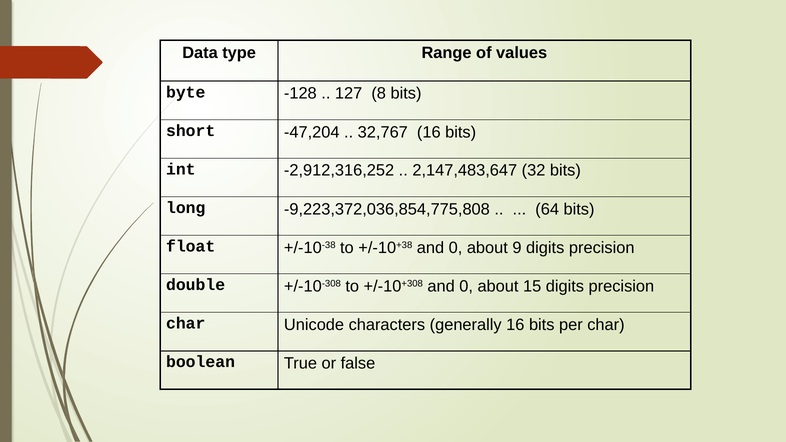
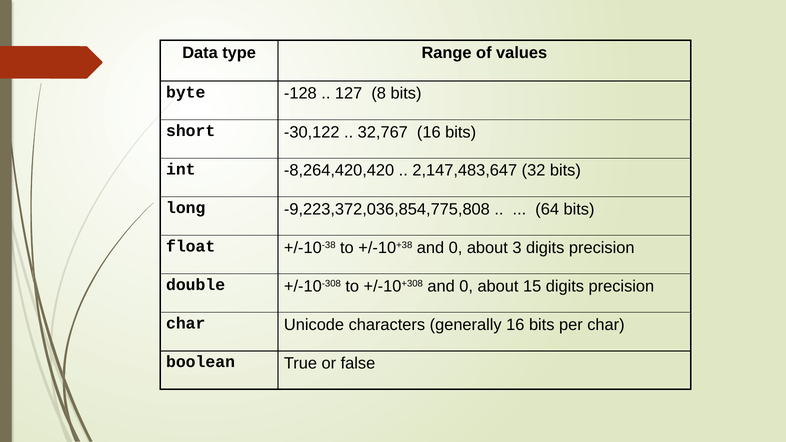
-47,204: -47,204 -> -30,122 (312, 132)
-2,912,316,252: -2,912,316,252 -> -8,264,420,420 (339, 171)
9: 9 -> 3 (517, 248)
